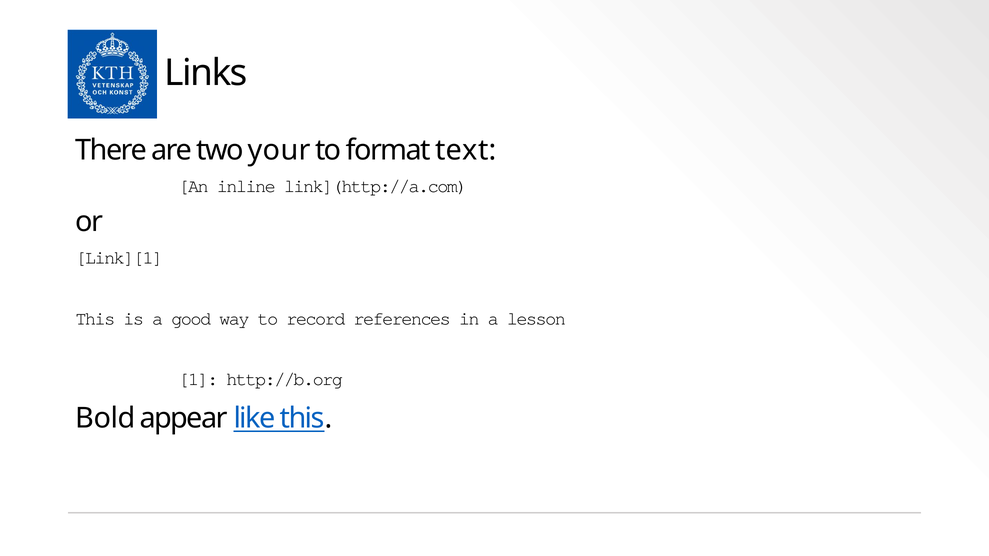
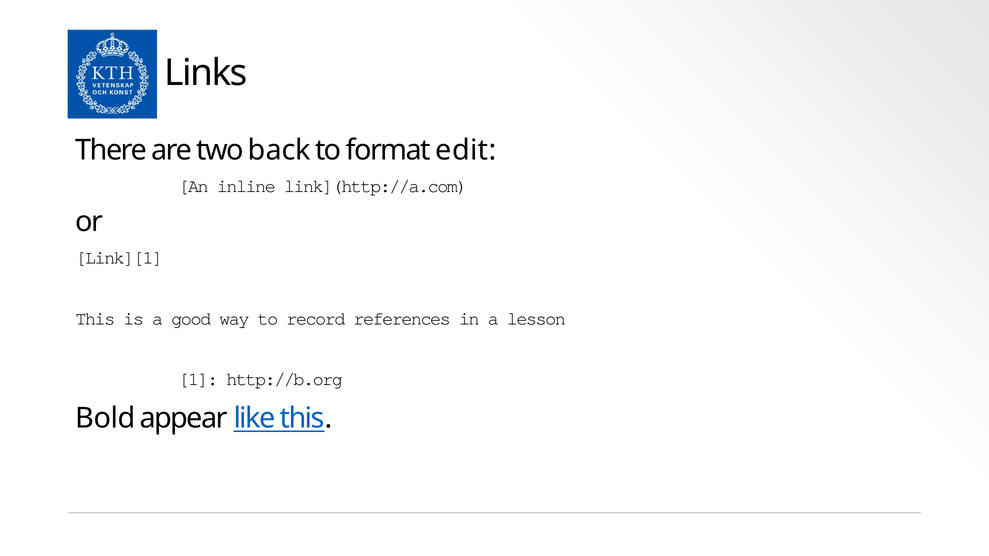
your: your -> back (279, 150)
text: text -> edit (466, 150)
